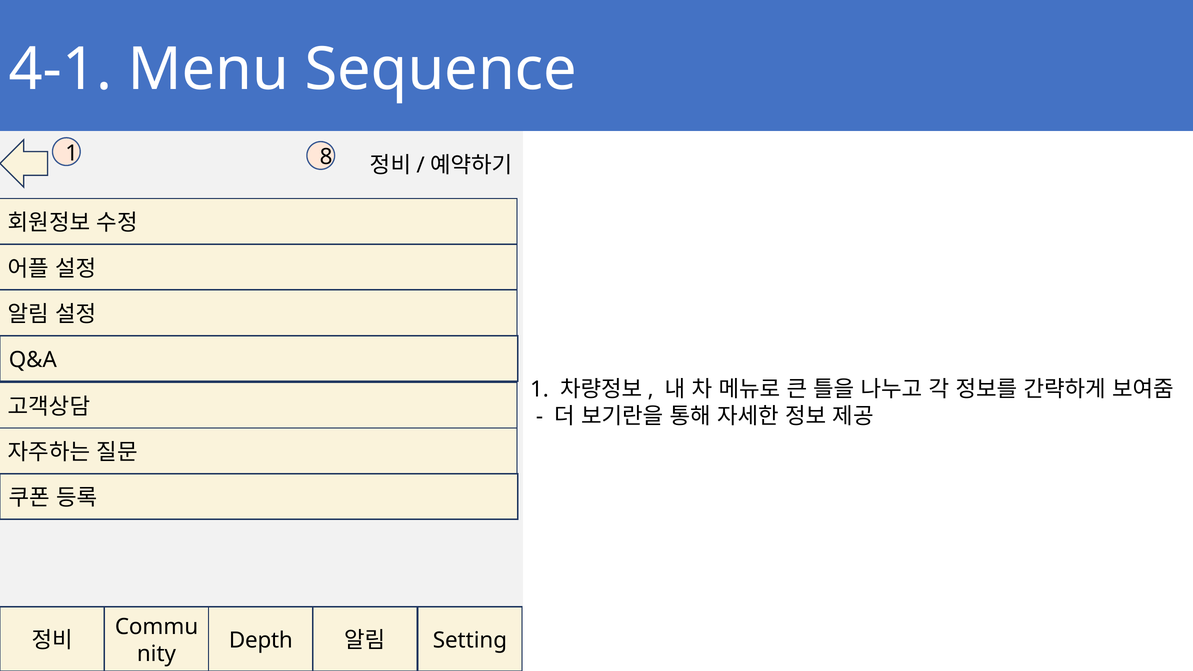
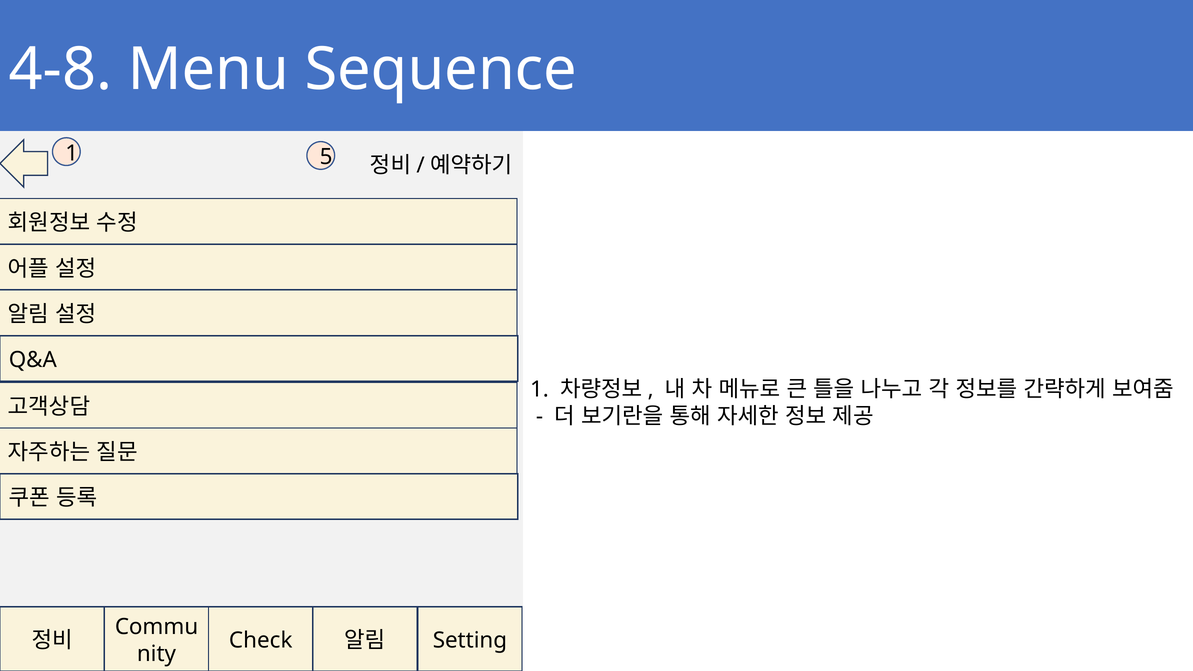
4-1: 4-1 -> 4-8 (60, 70)
8: 8 -> 5 (326, 157)
Depth: Depth -> Check (261, 640)
